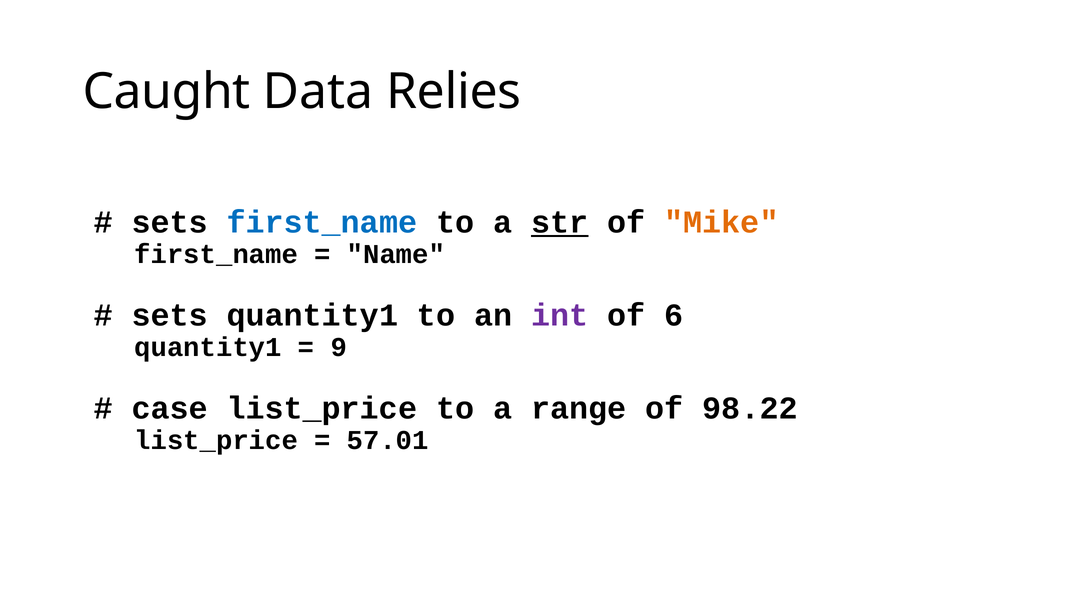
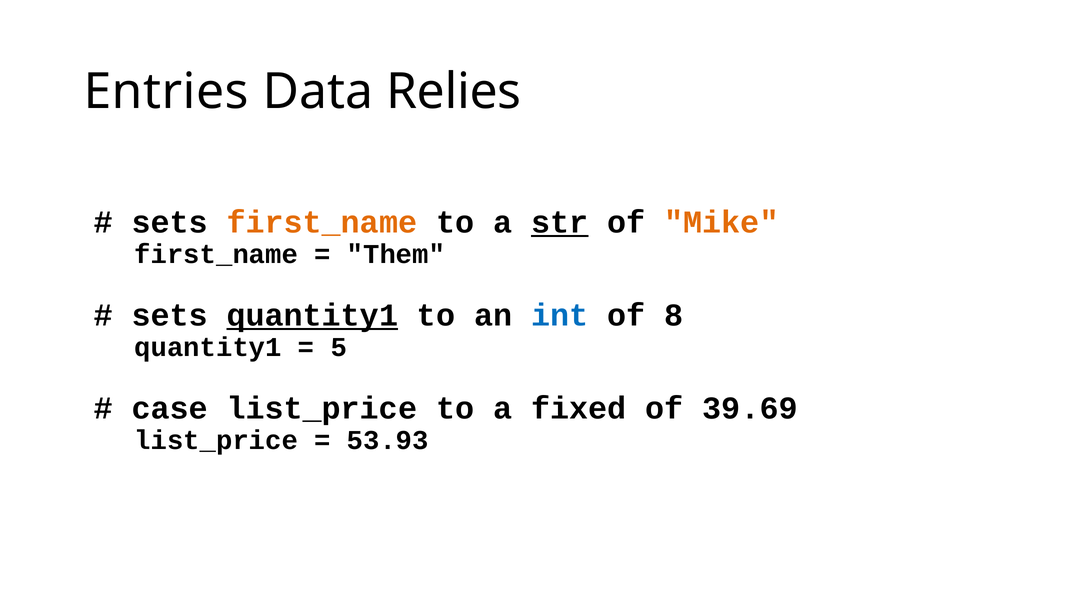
Caught: Caught -> Entries (166, 91)
first_name colour: blue -> orange (322, 222)
Name: Name -> Them (396, 254)
quantity1 underline: none -> present (312, 315)
int colour: purple -> blue (560, 315)
6: 6 -> 8 (674, 315)
9: 9 -> 5 (339, 347)
range: range -> fixed (579, 408)
98.22: 98.22 -> 39.69 (750, 408)
57.01: 57.01 -> 53.93 (388, 440)
